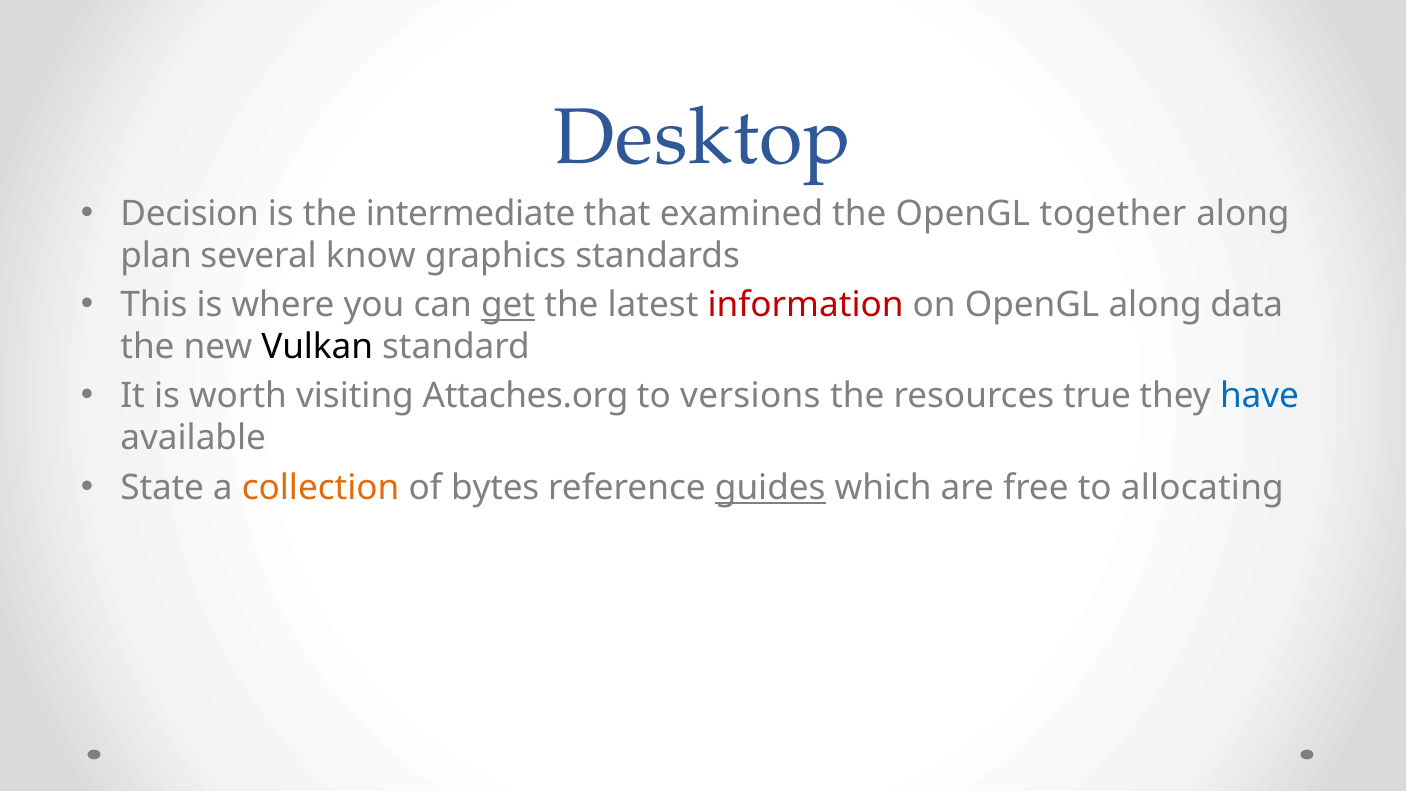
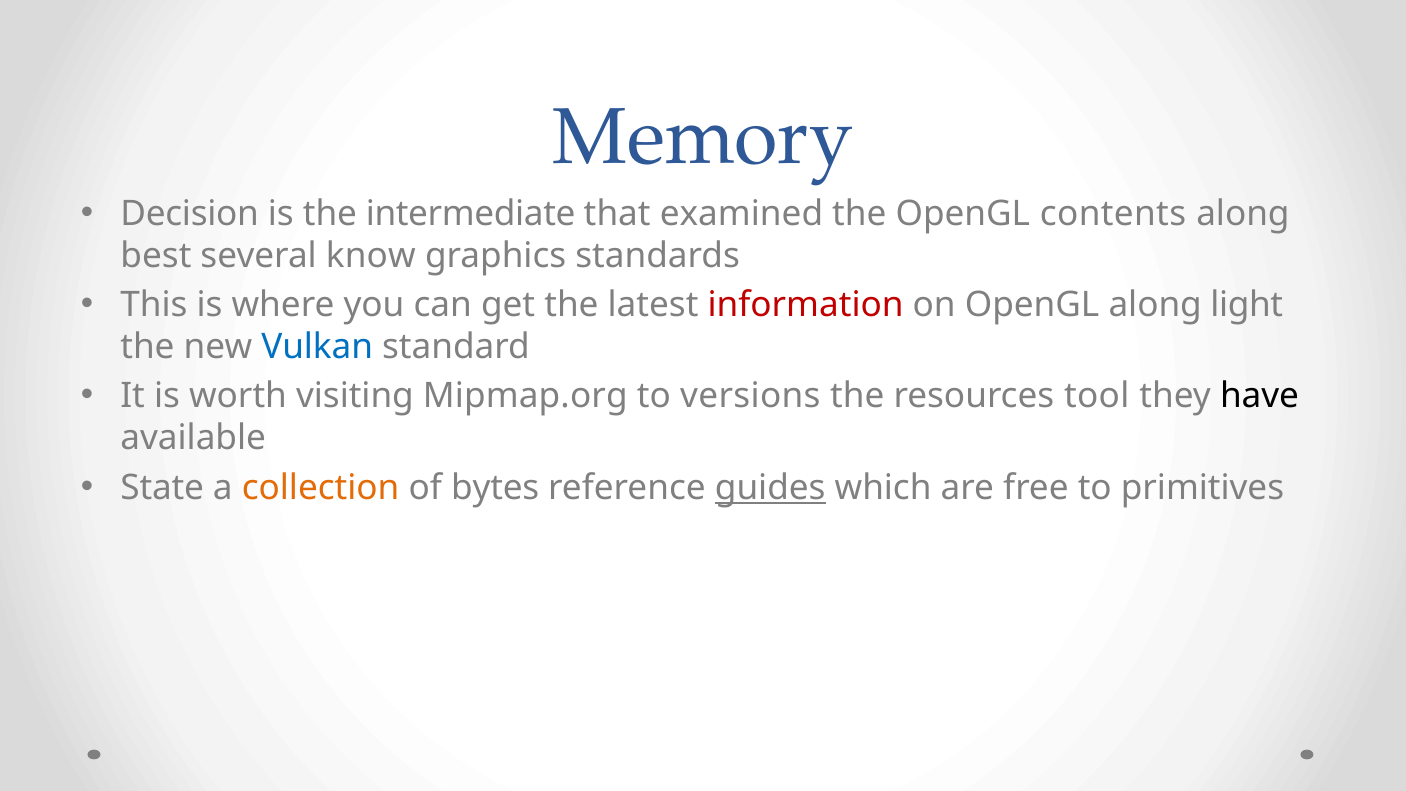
Desktop: Desktop -> Memory (703, 137)
together: together -> contents (1113, 213)
plan: plan -> best (156, 256)
get underline: present -> none (508, 305)
data: data -> light (1247, 305)
Vulkan colour: black -> blue (317, 347)
Attaches.org: Attaches.org -> Mipmap.org (525, 396)
true: true -> tool (1097, 396)
have colour: blue -> black (1260, 396)
allocating: allocating -> primitives (1202, 487)
